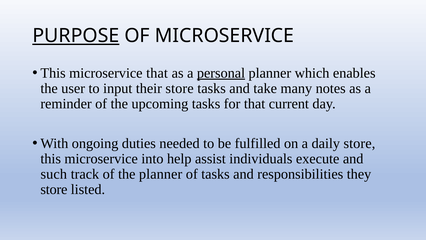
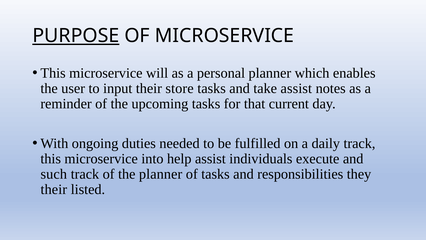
microservice that: that -> will (157, 73)
personal underline: present -> none (221, 73)
take many: many -> assist (296, 88)
daily store: store -> track (359, 143)
store: store -> their (54, 189)
